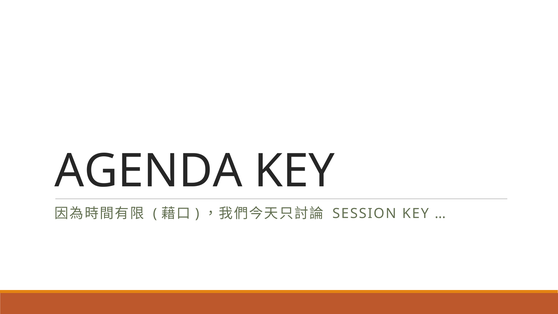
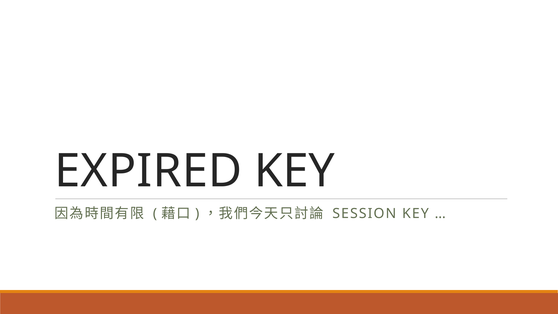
AGENDA: AGENDA -> EXPIRED (148, 171)
